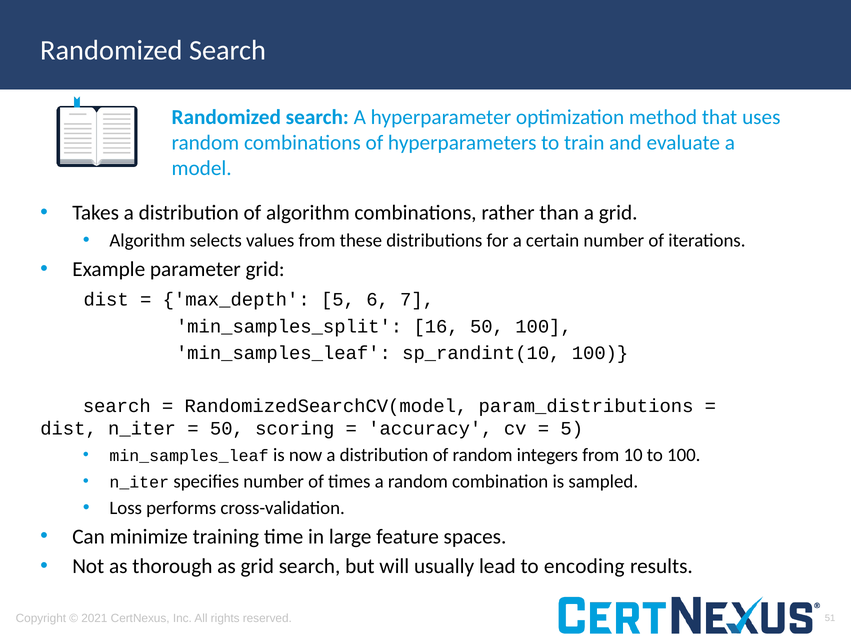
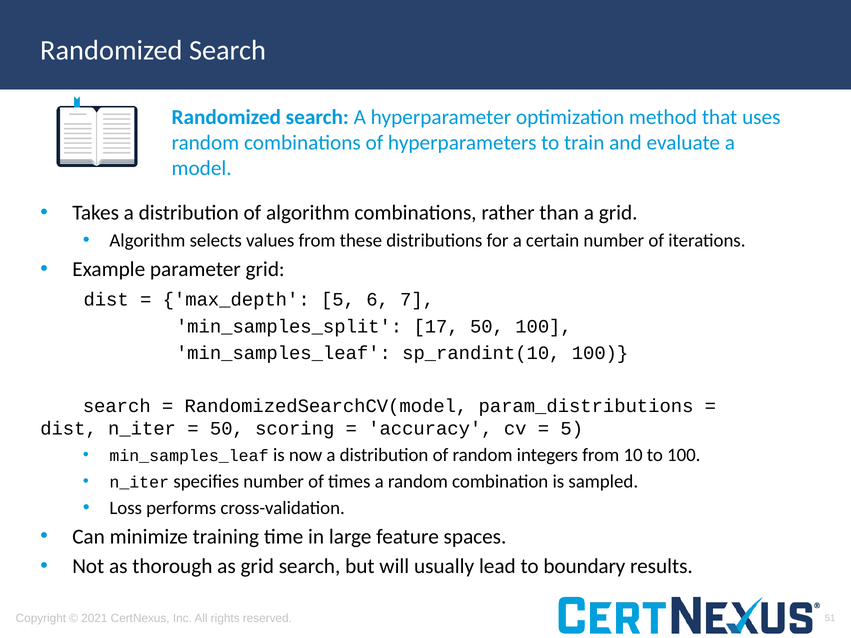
16: 16 -> 17 (436, 327)
encoding: encoding -> boundary (584, 567)
